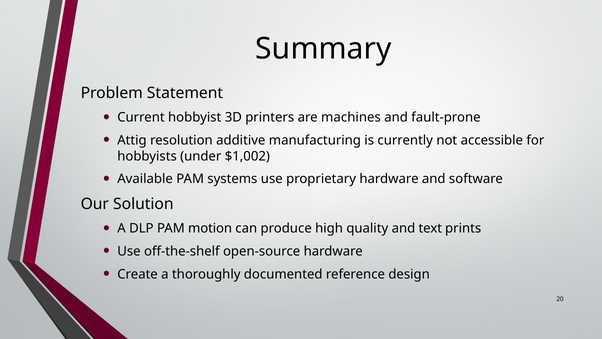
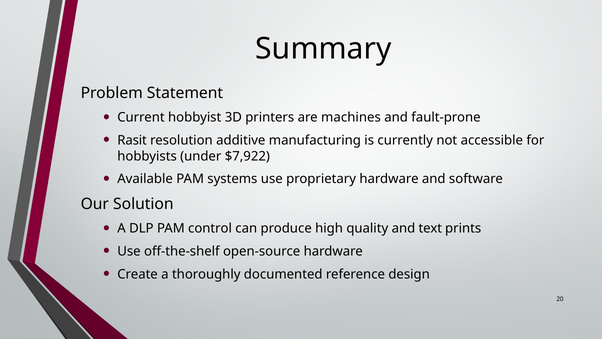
Attig: Attig -> Rasit (132, 140)
$1,002: $1,002 -> $7,922 (247, 156)
motion: motion -> control (210, 228)
